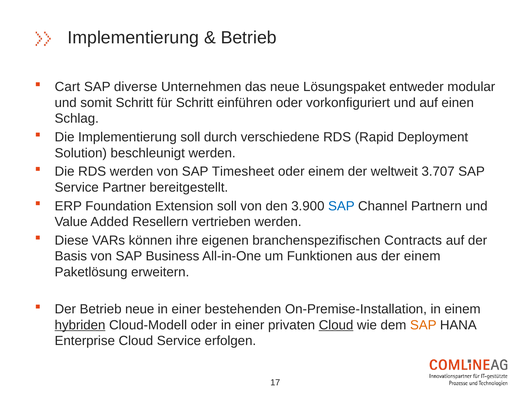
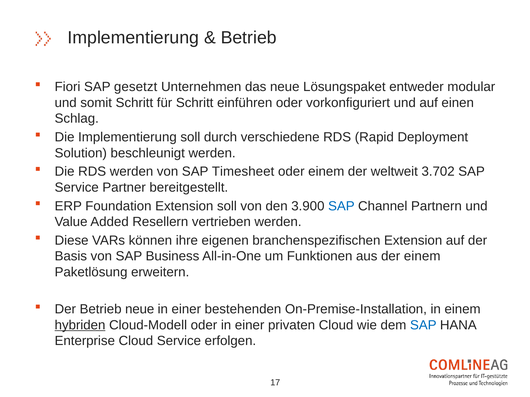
Cart: Cart -> Fiori (68, 87)
diverse: diverse -> gesetzt (136, 87)
3.707: 3.707 -> 3.702 (438, 172)
branchenspezifischen Contracts: Contracts -> Extension (413, 241)
Cloud underline: present -> none (336, 325)
SAP colour: orange -> blue (423, 325)
